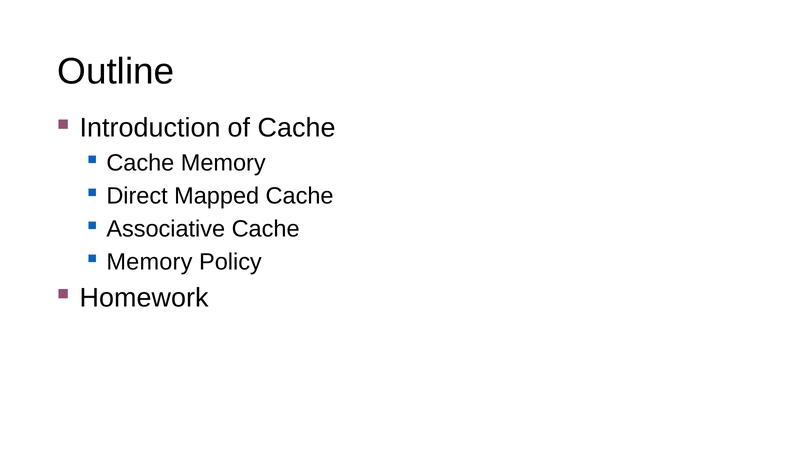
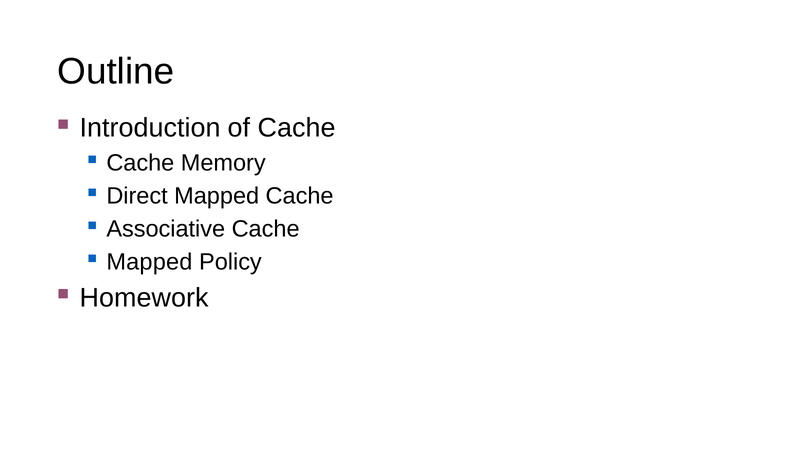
Memory: Memory -> Mapped (149, 262)
